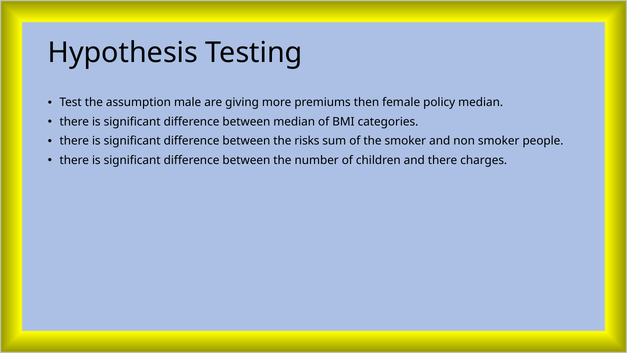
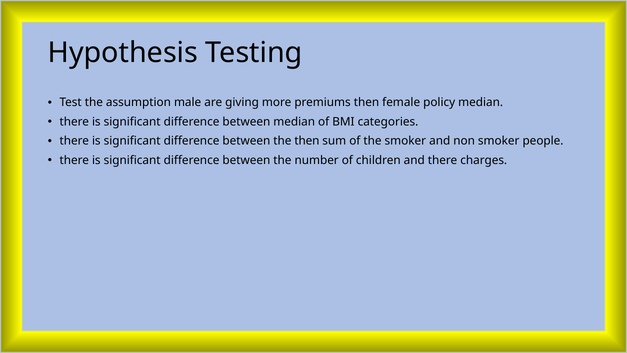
the risks: risks -> then (307, 141)
